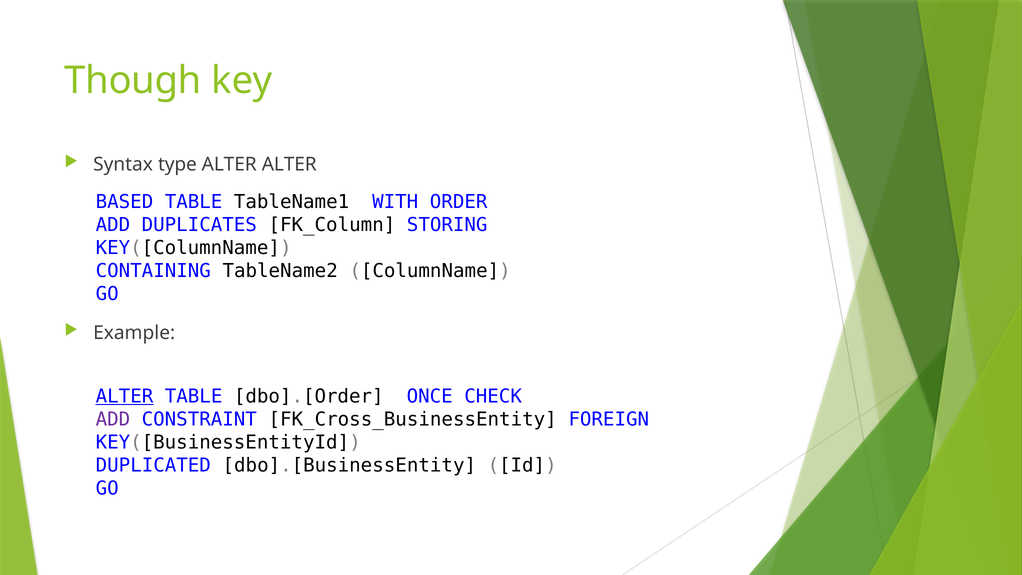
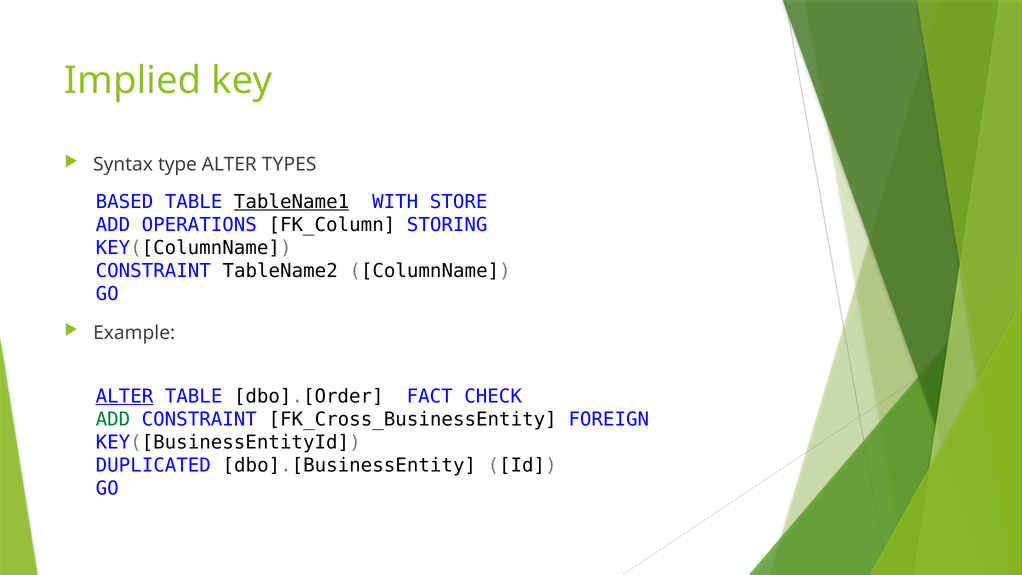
Though: Though -> Implied (133, 81)
ALTER ALTER: ALTER -> TYPES (289, 165)
TableName1 underline: none -> present (292, 202)
ORDER: ORDER -> STORE (459, 202)
DUPLICATES: DUPLICATES -> OPERATIONS (199, 225)
CONTAINING: CONTAINING -> CONSTRAINT (153, 271)
ONCE: ONCE -> FACT (430, 396)
ADD colour: purple -> green (113, 419)
